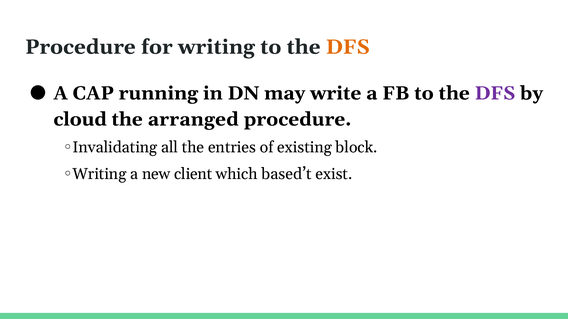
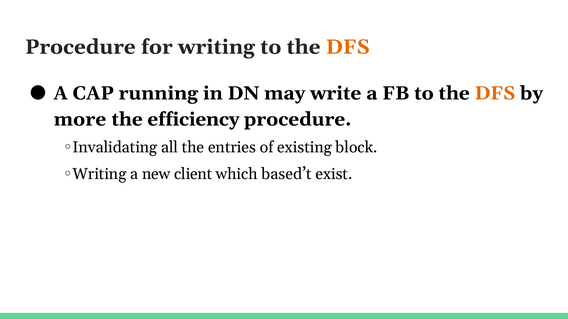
DFS colour: purple -> orange (495, 93)
cloud: cloud -> more (80, 119)
arranged: arranged -> efficiency (193, 119)
